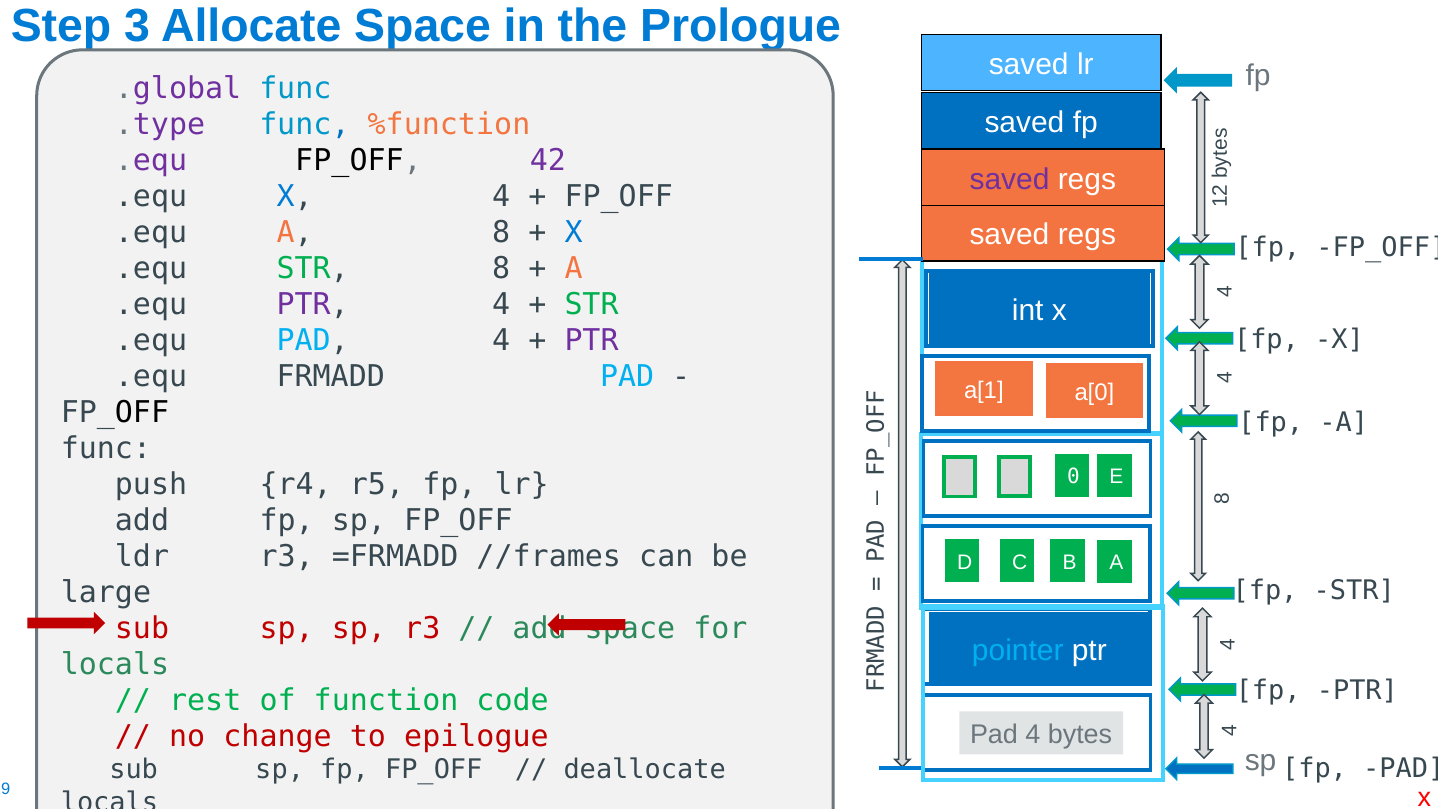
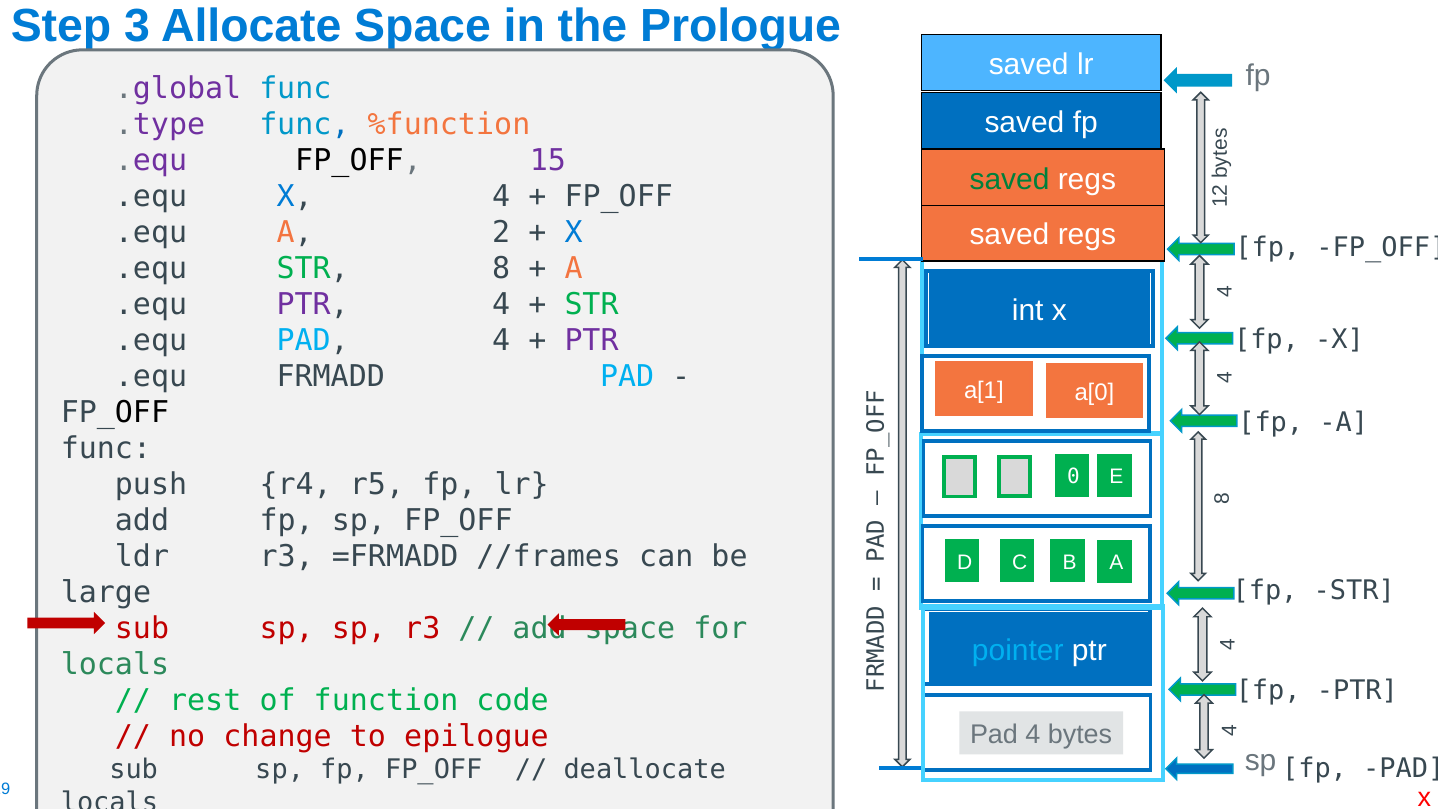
42: 42 -> 15 (548, 161)
saved colour: purple -> green (1009, 179)
A 8: 8 -> 2 (501, 233)
